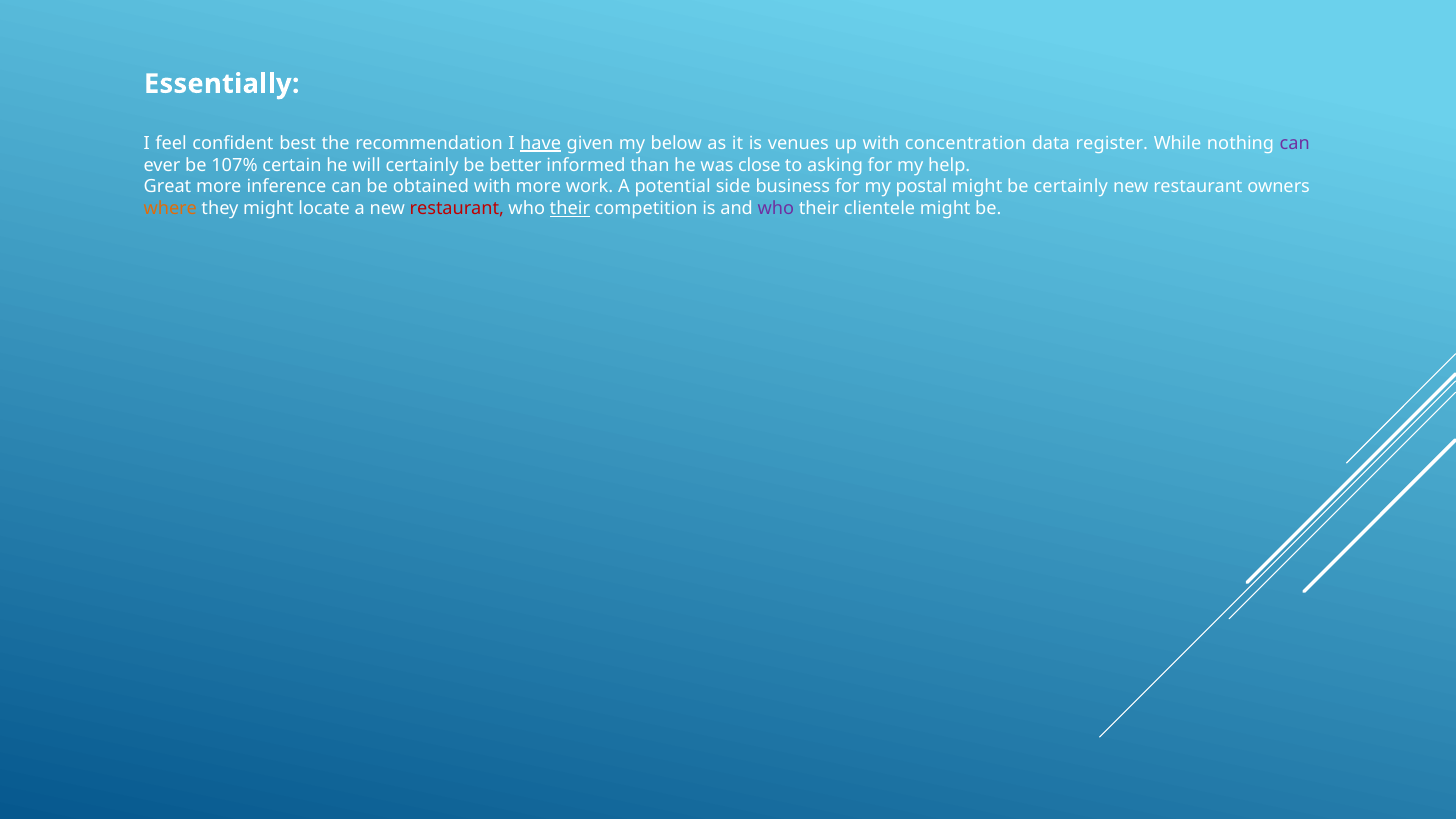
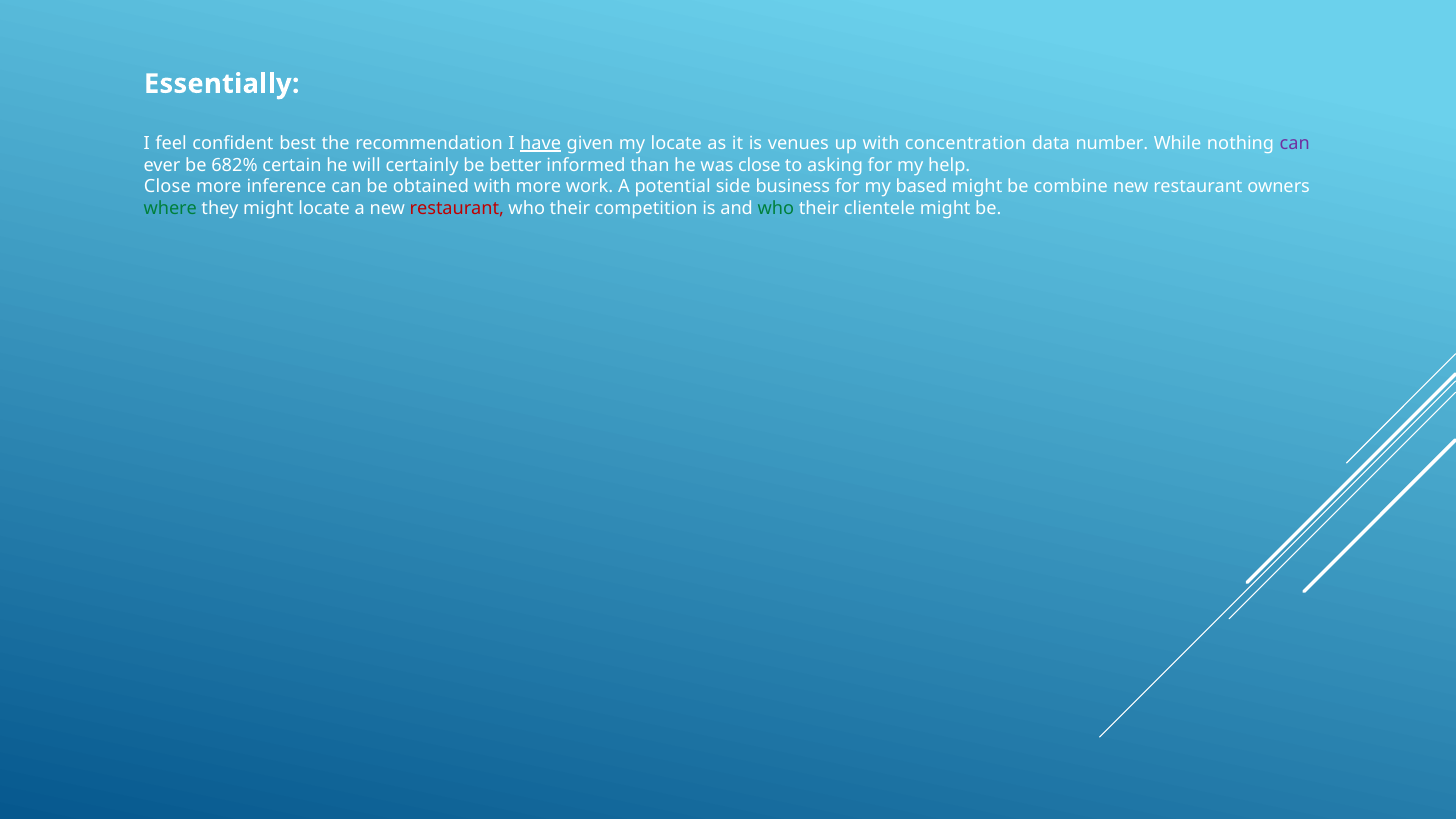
my below: below -> locate (676, 143)
register: register -> number (1112, 143)
107%: 107% -> 682% (234, 165)
Great: Great -> Close (167, 187)
postal: postal -> based (921, 187)
be certainly: certainly -> combine (1071, 187)
where colour: orange -> green (170, 209)
their underline: present -> none (570, 209)
who colour: purple -> green (776, 209)
